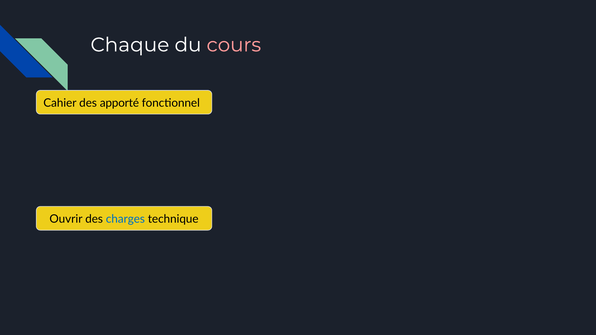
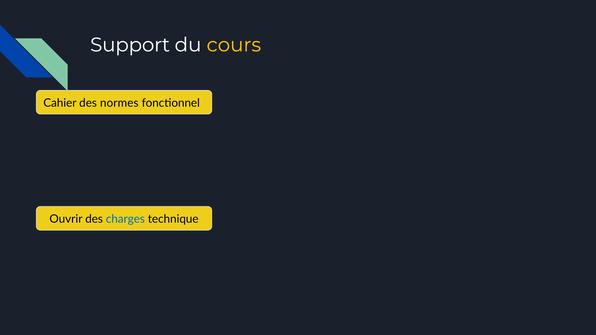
Chaque: Chaque -> Support (130, 45)
cours colour: pink -> yellow (234, 45)
apporté: apporté -> normes (119, 103)
